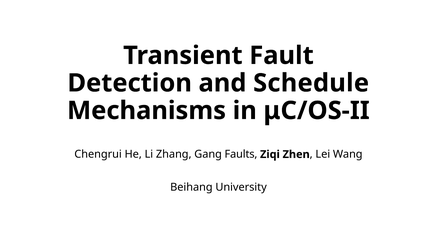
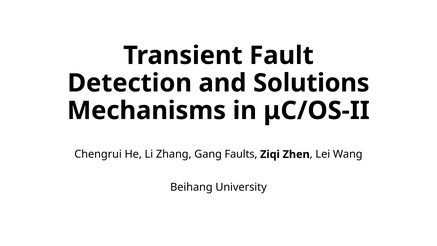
Schedule: Schedule -> Solutions (311, 83)
